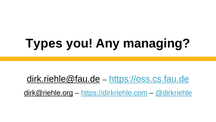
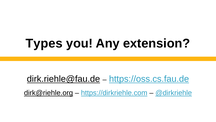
managing: managing -> extension (157, 43)
